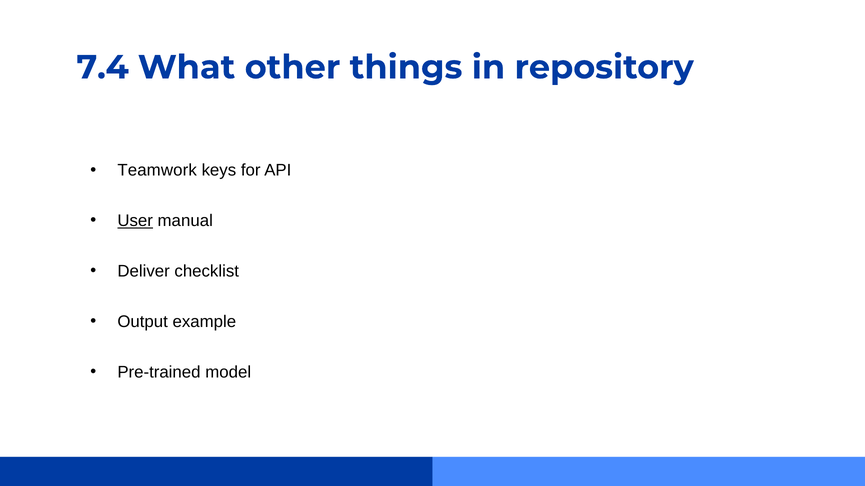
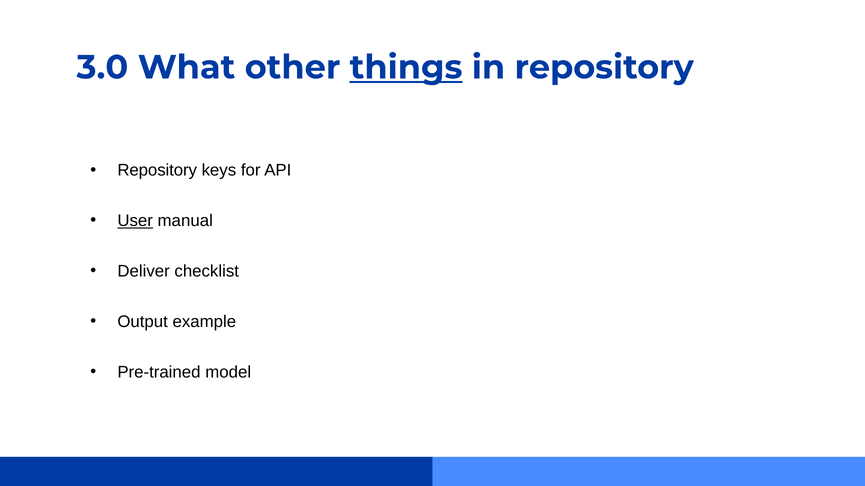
7.4: 7.4 -> 3.0 (102, 67)
things underline: none -> present (406, 67)
Teamwork: Teamwork -> Repository (157, 171)
